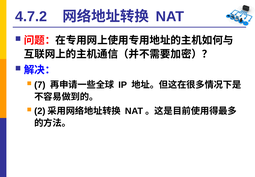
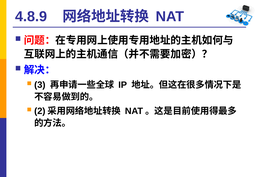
4.7.2: 4.7.2 -> 4.8.9 (31, 16)
7: 7 -> 3 (40, 85)
